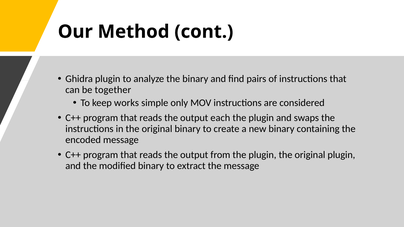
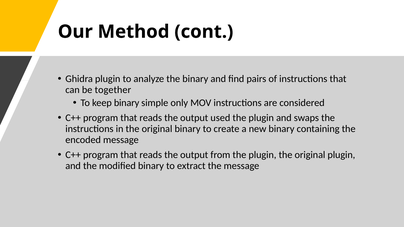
keep works: works -> binary (127, 103)
each: each -> used (220, 118)
